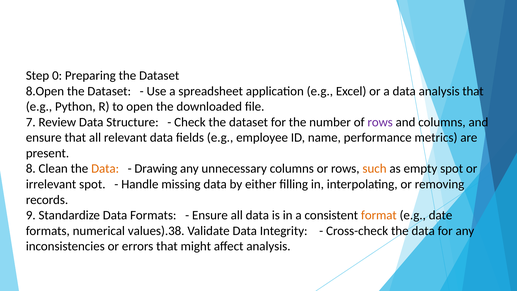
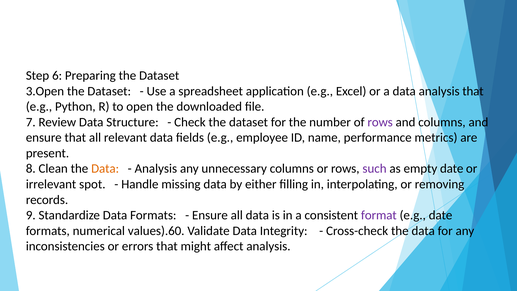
0: 0 -> 6 (57, 76)
8.Open: 8.Open -> 3.Open (45, 91)
Drawing: Drawing -> Analysis (156, 169)
such colour: orange -> purple (375, 169)
empty spot: spot -> date (452, 169)
format colour: orange -> purple (379, 215)
values).38: values).38 -> values).60 (156, 231)
